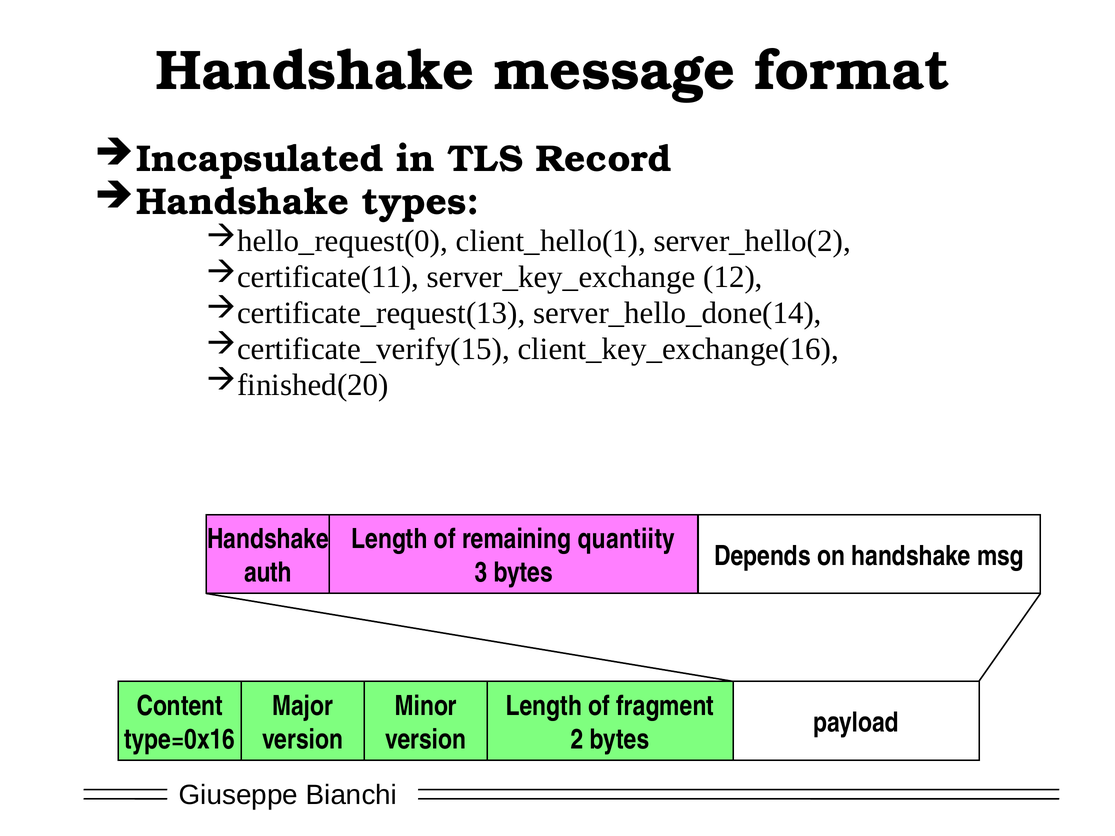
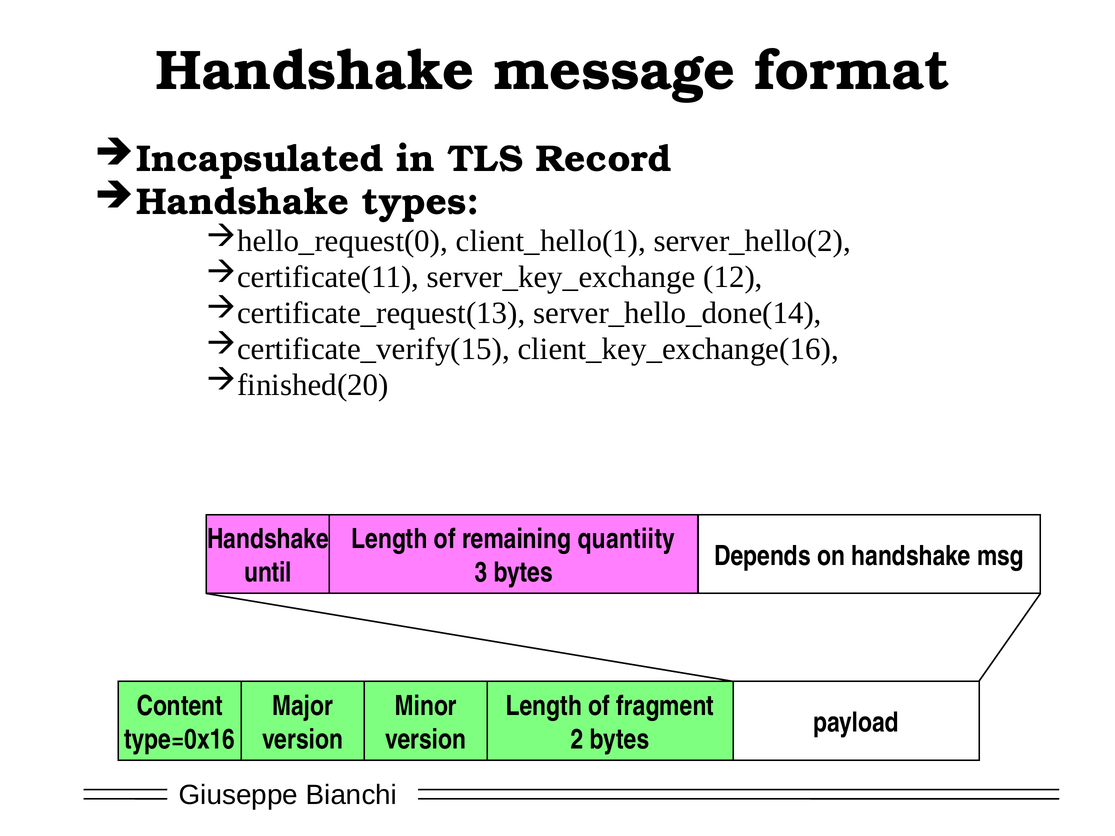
auth: auth -> until (268, 573)
